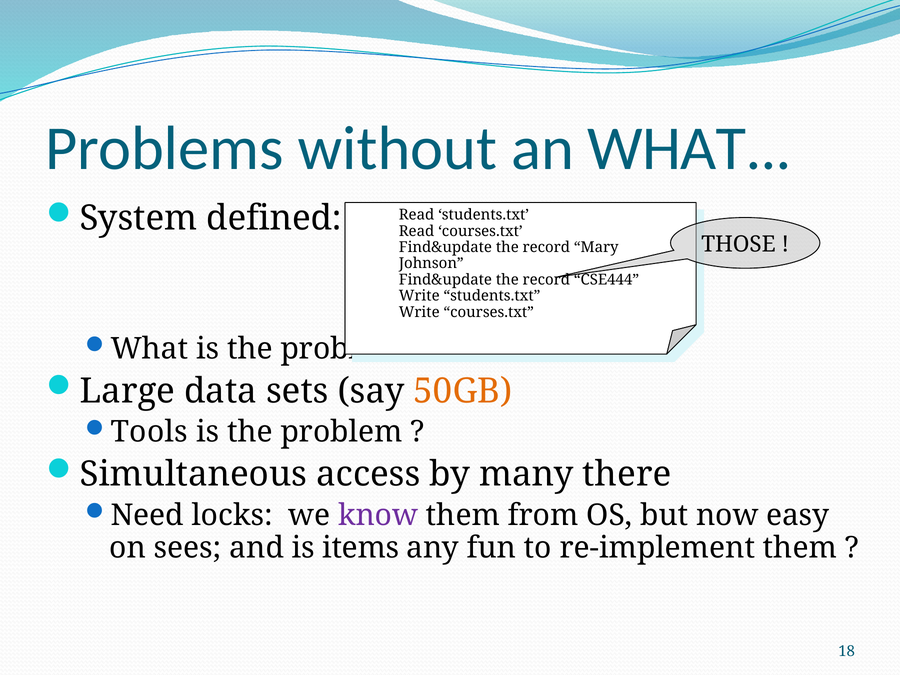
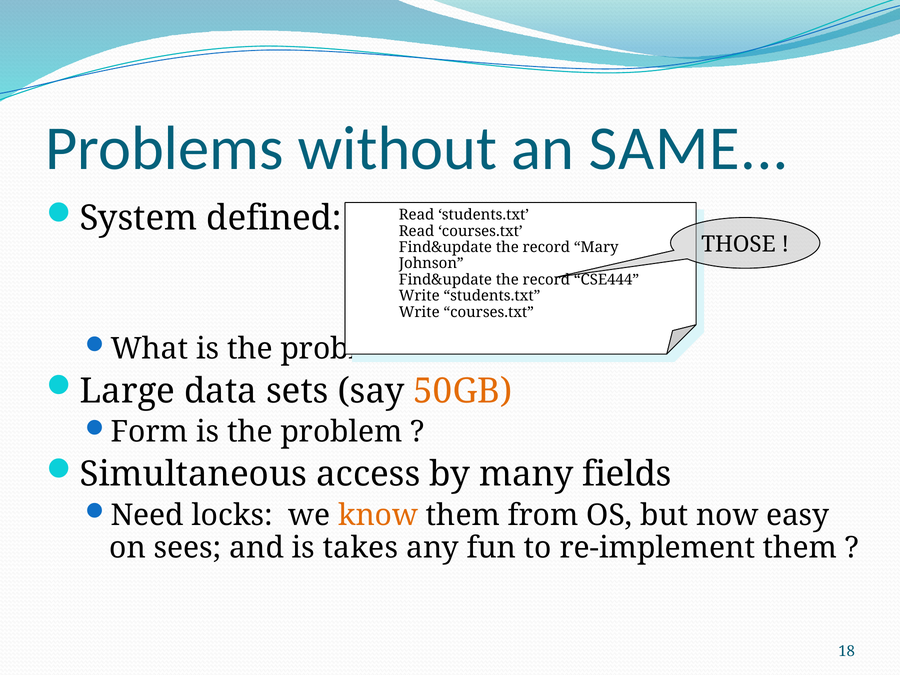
an WHAT: WHAT -> SAME (689, 149)
Tools: Tools -> Form (149, 432)
there: there -> fields (627, 474)
know colour: purple -> orange (378, 515)
items: items -> takes (360, 548)
